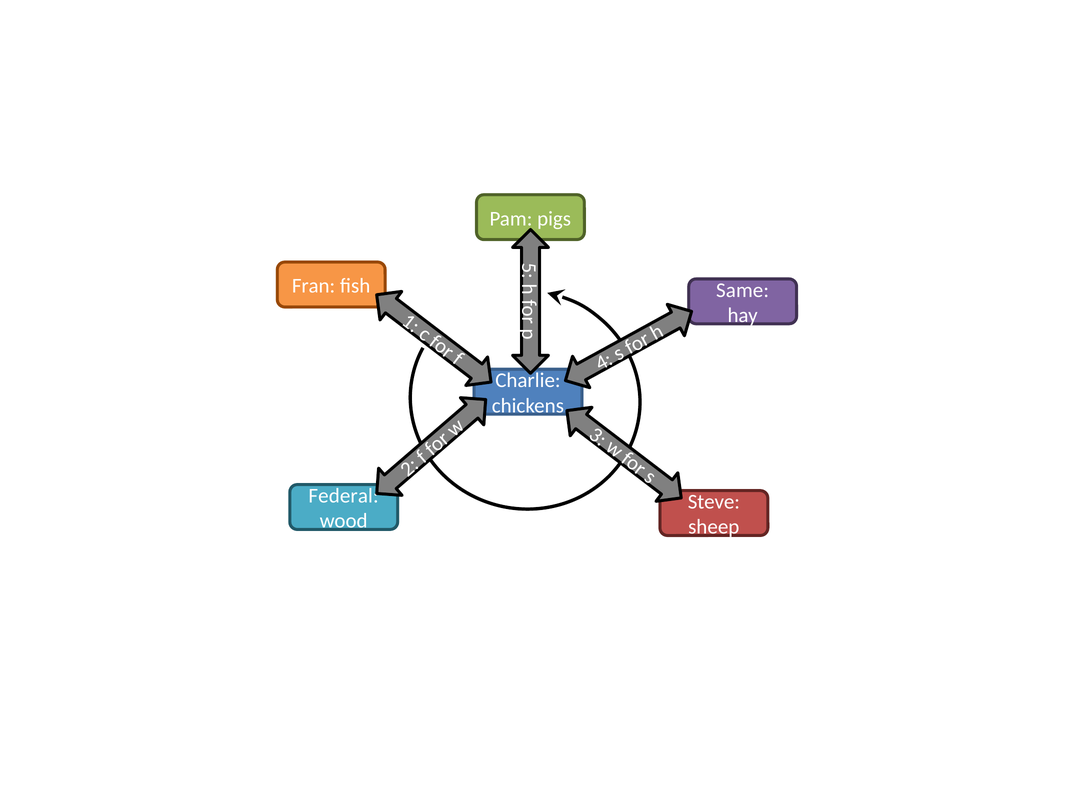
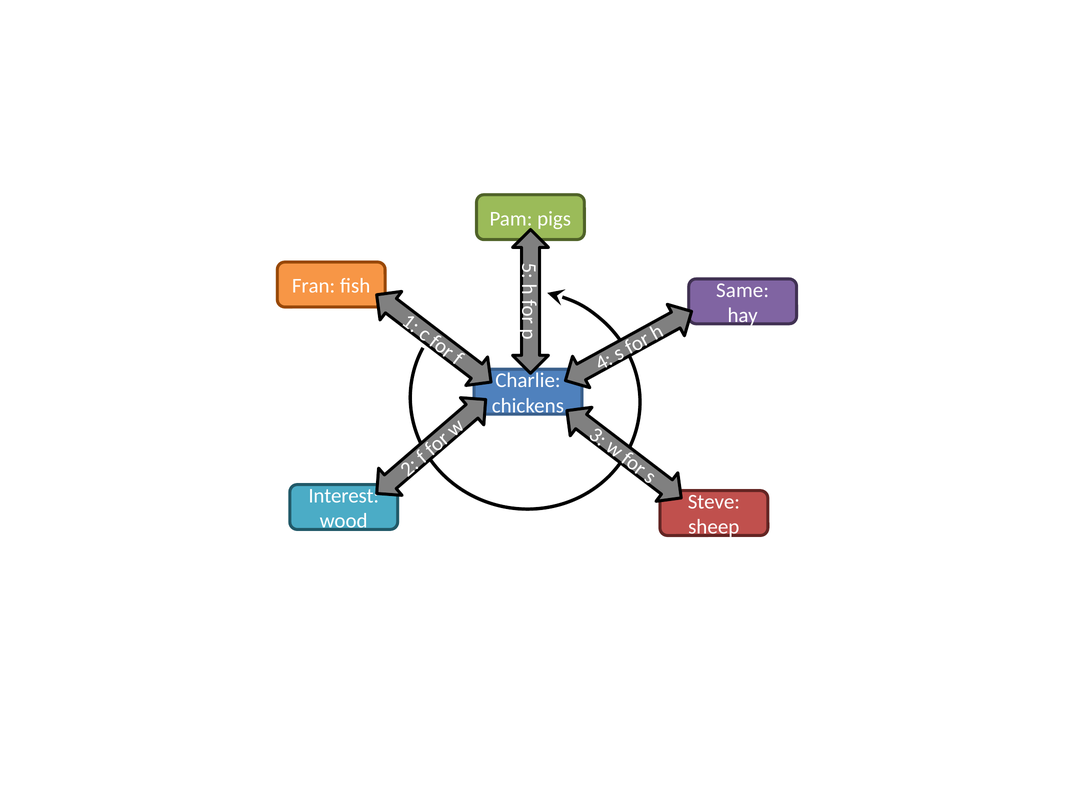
Federal: Federal -> Interest (344, 496)
